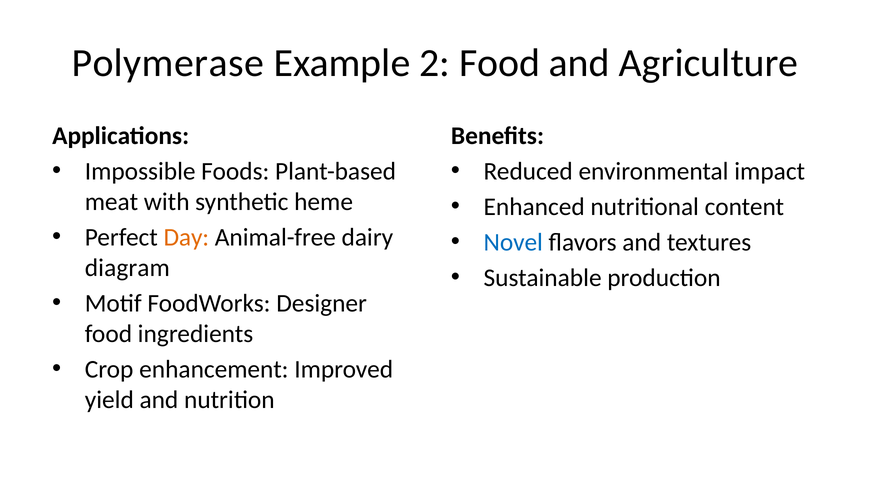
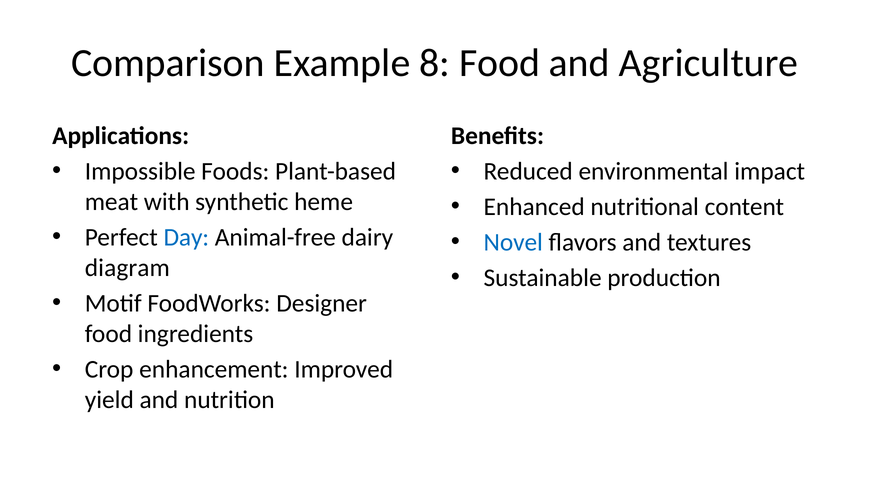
Polymerase: Polymerase -> Comparison (168, 63)
2: 2 -> 8 (435, 63)
Day colour: orange -> blue (186, 237)
